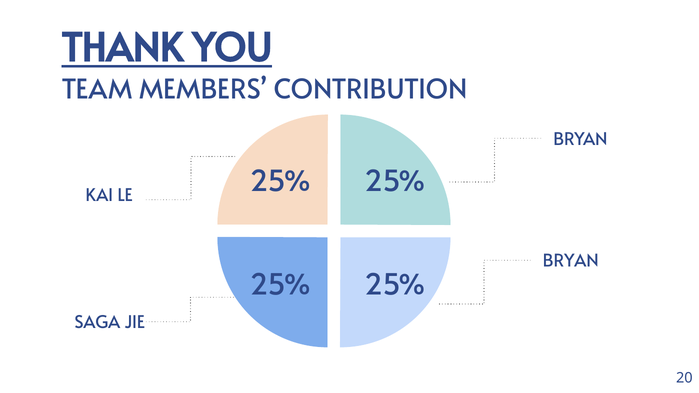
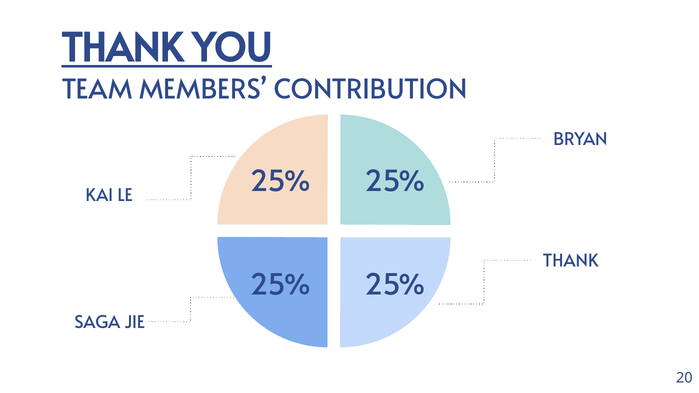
BRYAN: BRYAN -> THANK (571, 261)
